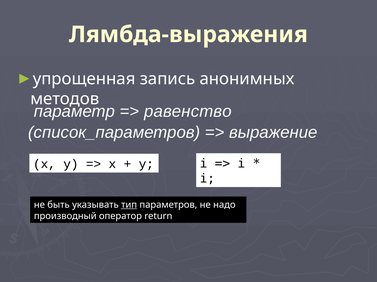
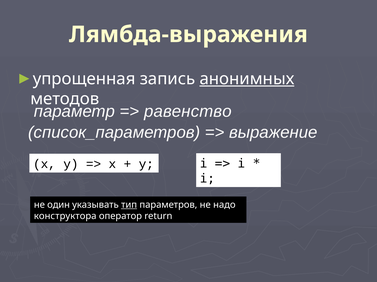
анонимных underline: none -> present (247, 79)
быть: быть -> один (59, 205)
производный: производный -> конструктора (65, 217)
